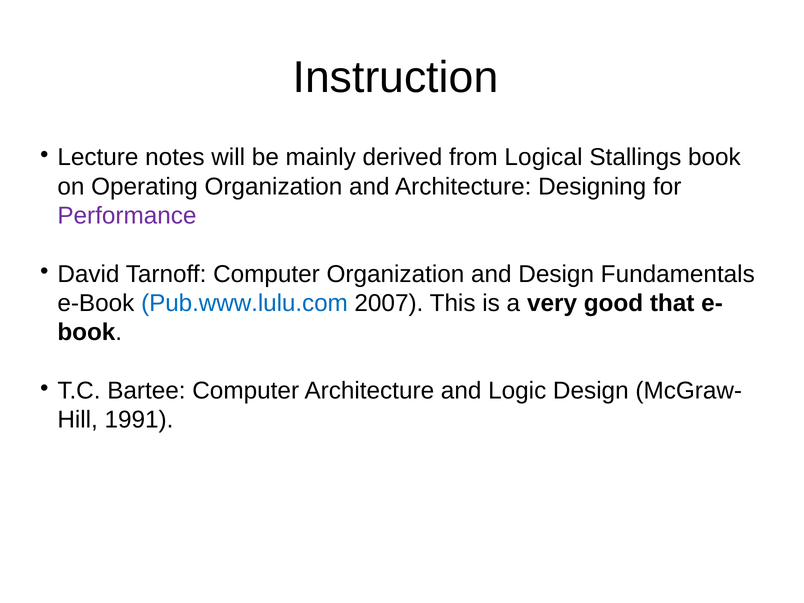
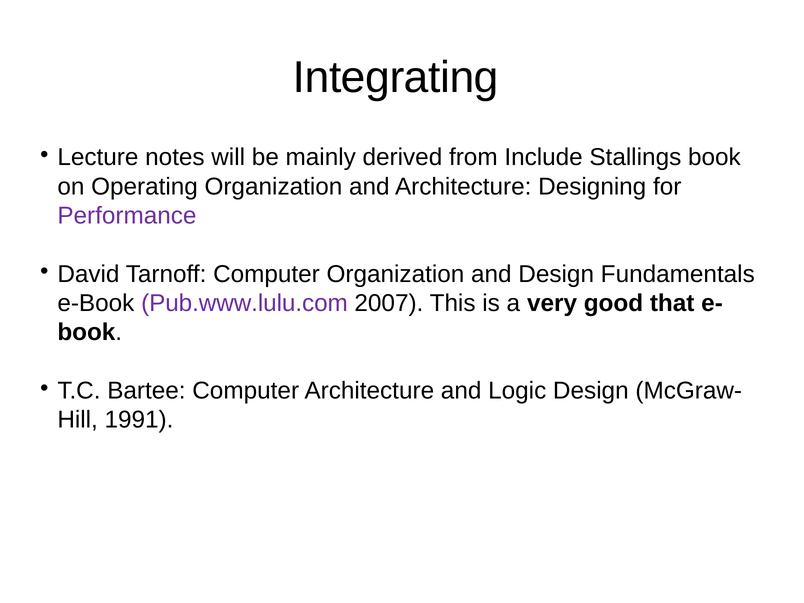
Instruction: Instruction -> Integrating (396, 77)
Logical: Logical -> Include (544, 157)
Pub.www.lulu.com colour: blue -> purple (244, 303)
